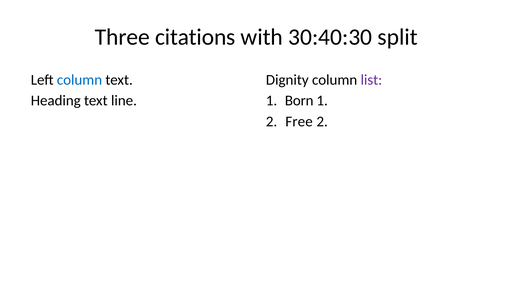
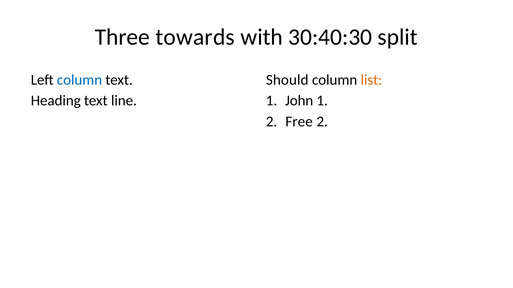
citations: citations -> towards (195, 37)
Dignity: Dignity -> Should (287, 80)
list colour: purple -> orange (371, 80)
Born: Born -> John (299, 101)
